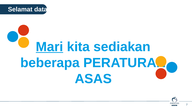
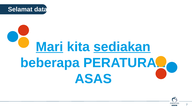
sediakan underline: none -> present (122, 47)
